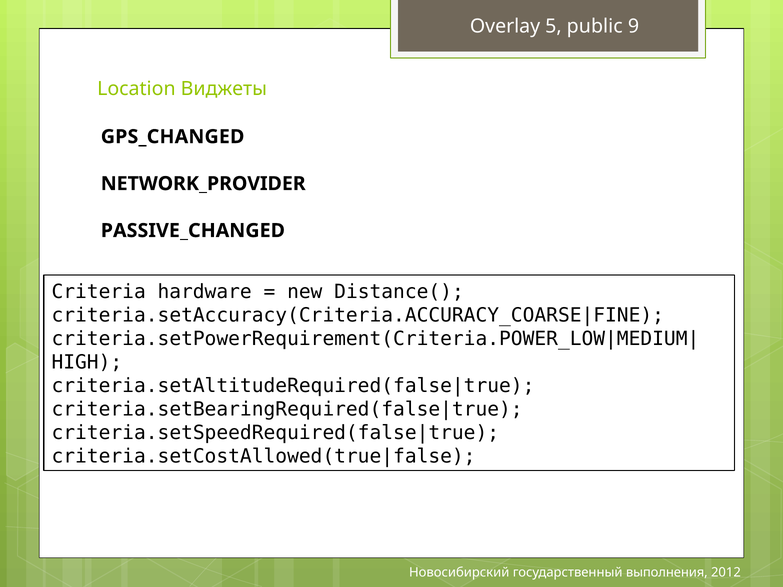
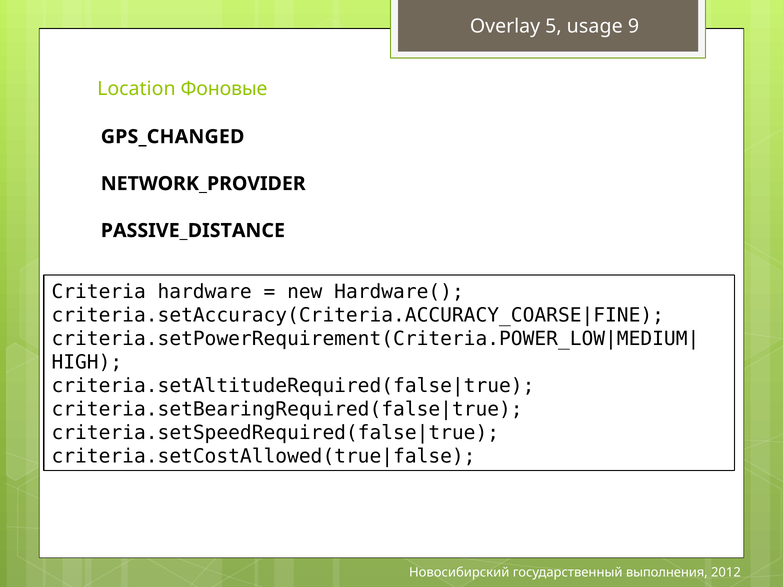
public: public -> usage (595, 26)
Виджеты: Виджеты -> Фоновые (224, 89)
PASSIVE_CHANGED: PASSIVE_CHANGED -> PASSIVE_DISTANCE (193, 231)
Distance(: Distance( -> Hardware( (399, 292)
